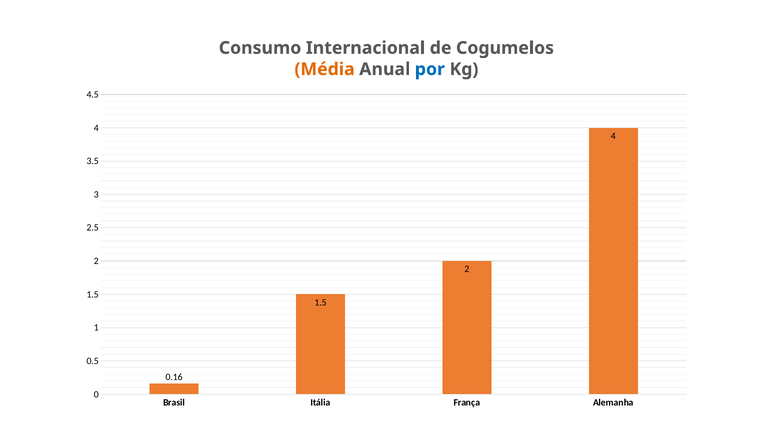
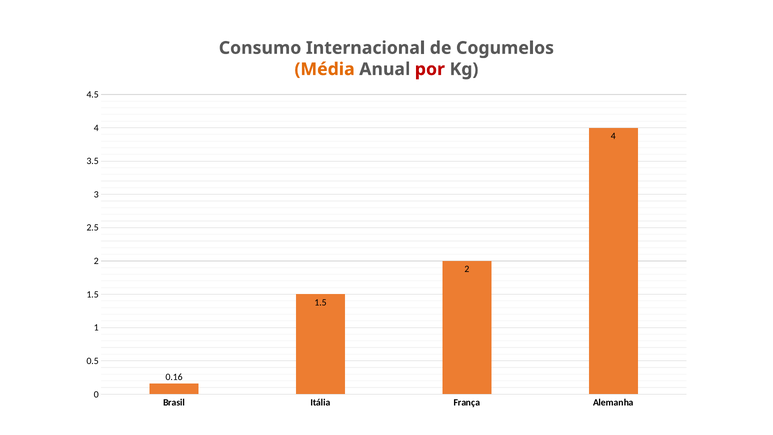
por colour: blue -> red (430, 69)
